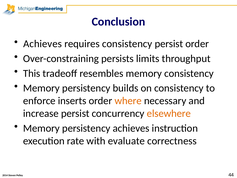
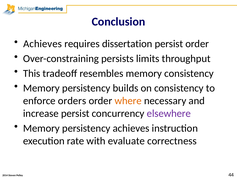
requires consistency: consistency -> dissertation (127, 44)
inserts: inserts -> orders (72, 101)
elsewhere colour: orange -> purple (169, 113)
